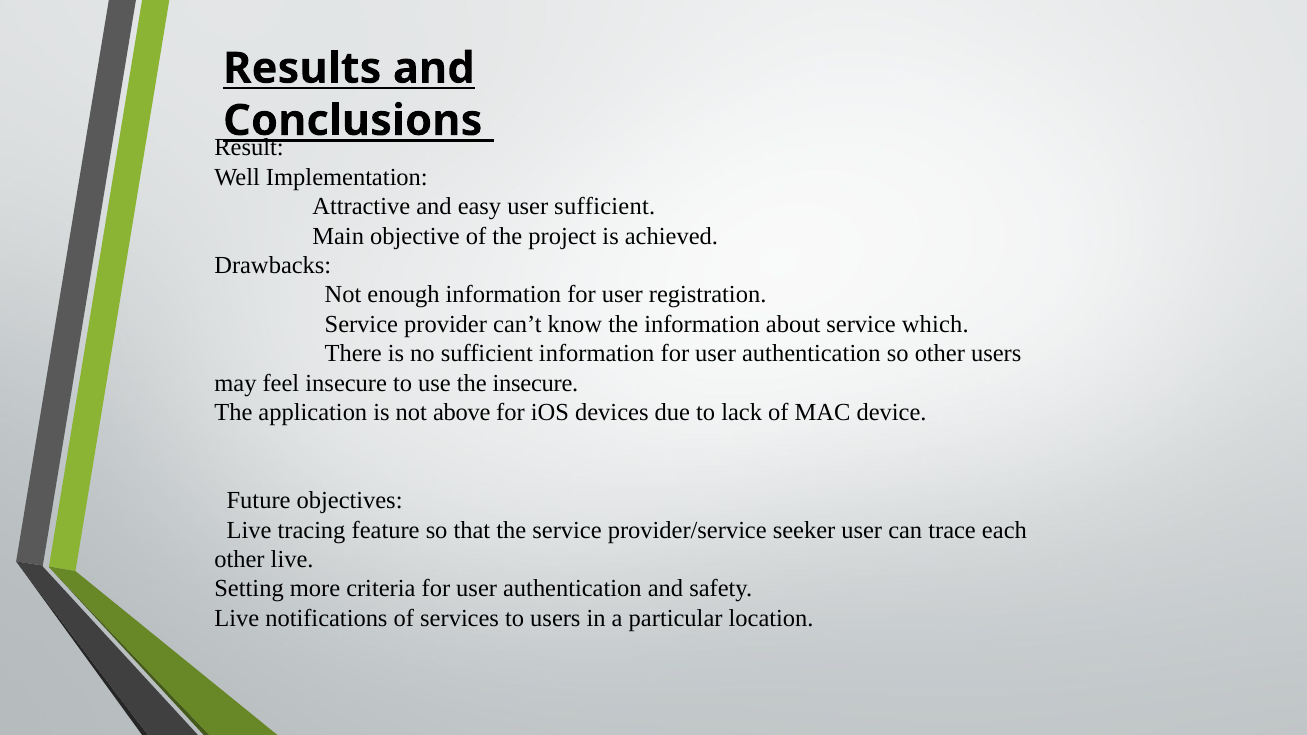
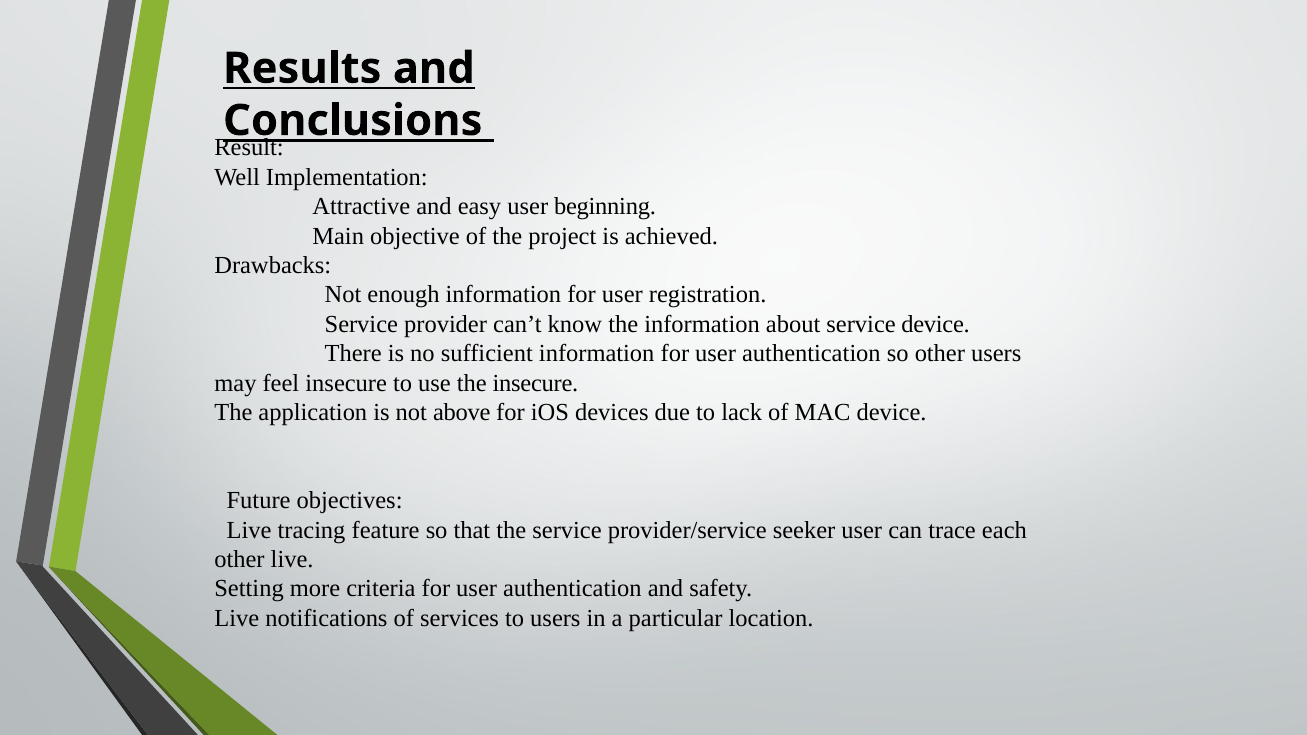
user sufficient: sufficient -> beginning (605, 207)
service which: which -> device (936, 324)
